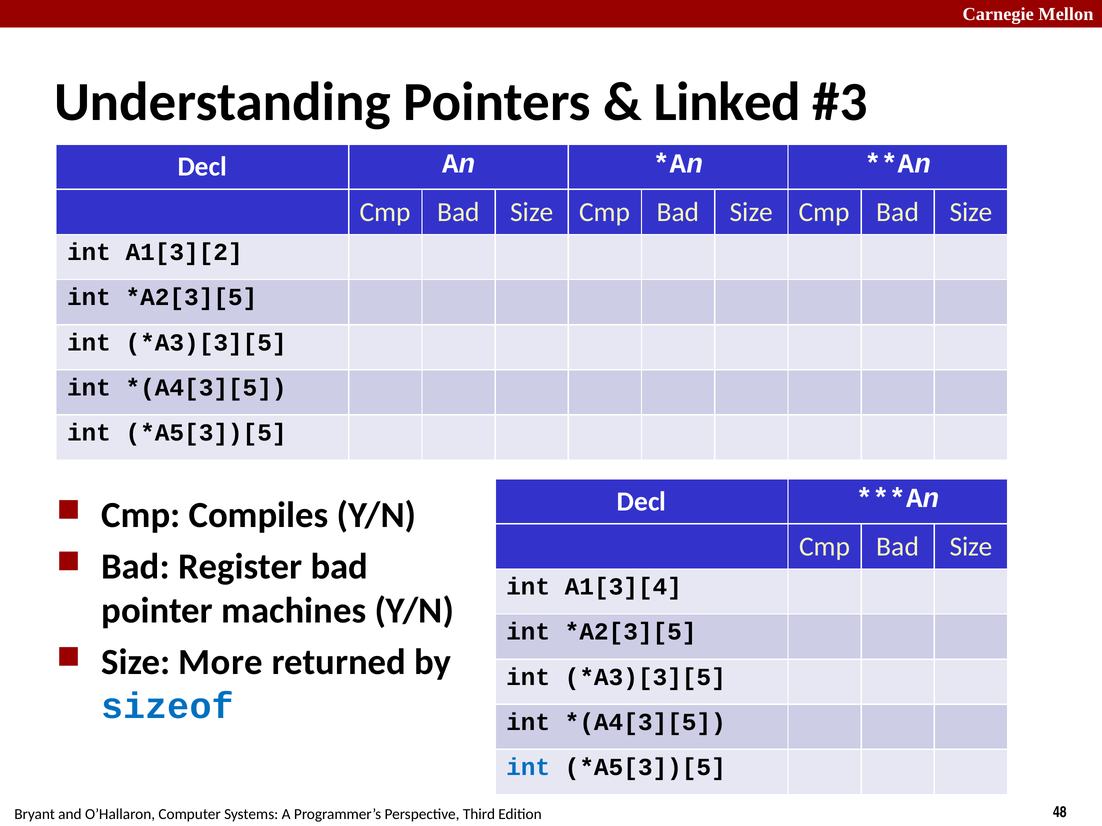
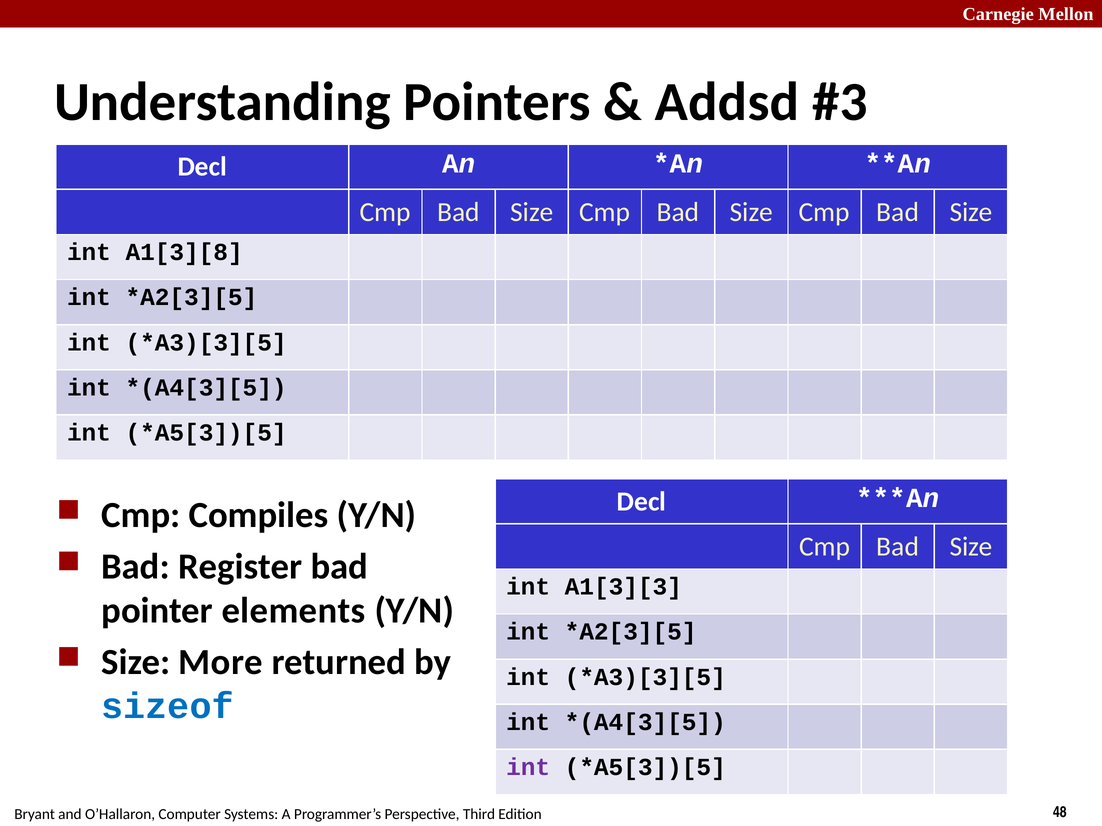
Linked: Linked -> Addsd (727, 102)
A1[3][2: A1[3][2 -> A1[3][8 (184, 252)
A1[3][4: A1[3][4 -> A1[3][3 (623, 587)
machines: machines -> elements (294, 611)
int colour: blue -> purple (528, 768)
